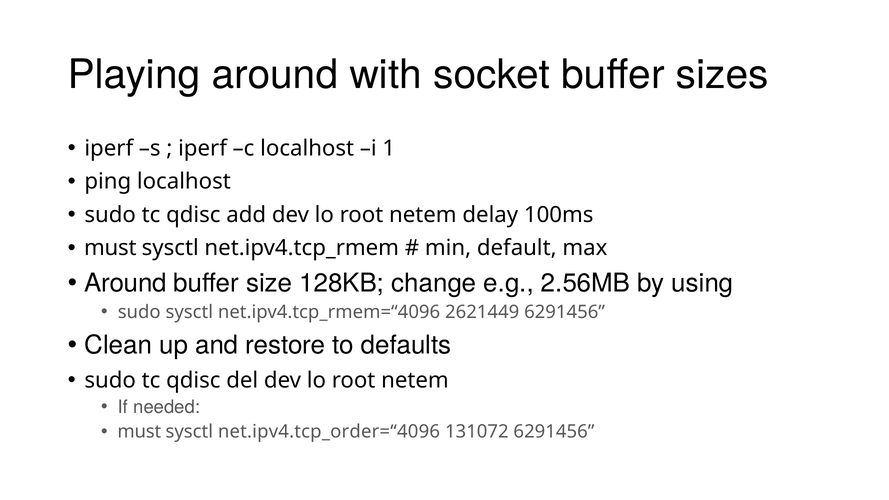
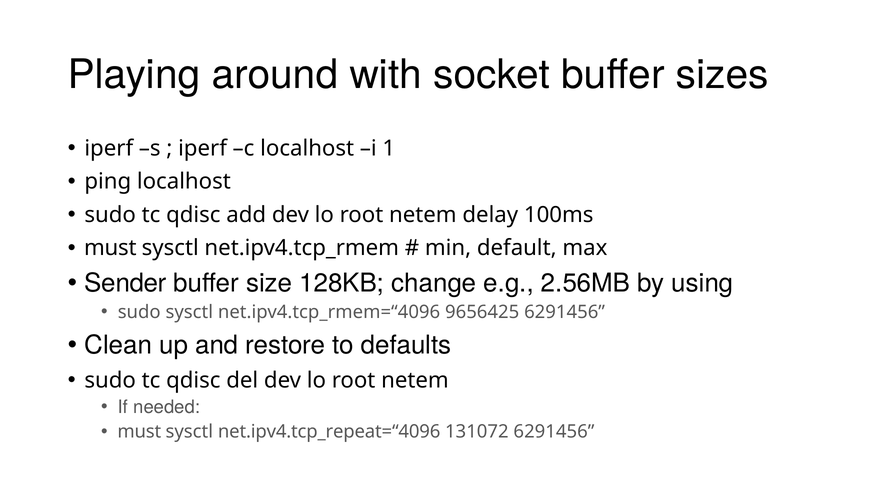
Around: Around -> Sender (125, 283)
2621449: 2621449 -> 9656425 (482, 312)
net.ipv4.tcp_order=“4096: net.ipv4.tcp_order=“4096 -> net.ipv4.tcp_repeat=“4096 (329, 432)
